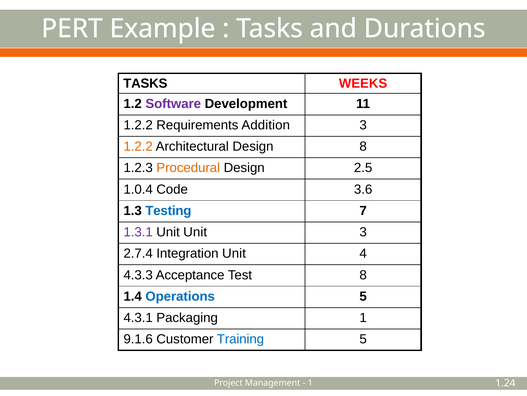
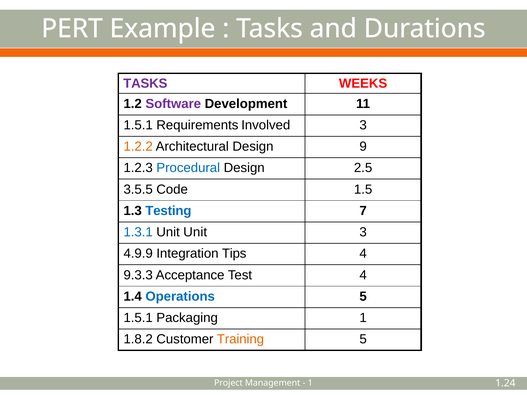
TASKS colour: black -> purple (145, 83)
1.2.2: 1.2.2 -> 1.5.1 (138, 125)
Addition: Addition -> Involved (266, 125)
Design 8: 8 -> 9 (363, 146)
Procedural colour: orange -> blue (188, 168)
1.0.4: 1.0.4 -> 3.5.5 (138, 189)
3.6: 3.6 -> 1.5 (363, 189)
1.3.1 colour: purple -> blue (138, 232)
2.7.4: 2.7.4 -> 4.9.9 (138, 253)
Integration Unit: Unit -> Tips (234, 253)
4.3.3: 4.3.3 -> 9.3.3 (138, 274)
Test 8: 8 -> 4 (363, 274)
4.3.1: 4.3.1 -> 1.5.1 (138, 317)
9.1.6: 9.1.6 -> 1.8.2 (138, 339)
Training colour: blue -> orange (240, 339)
